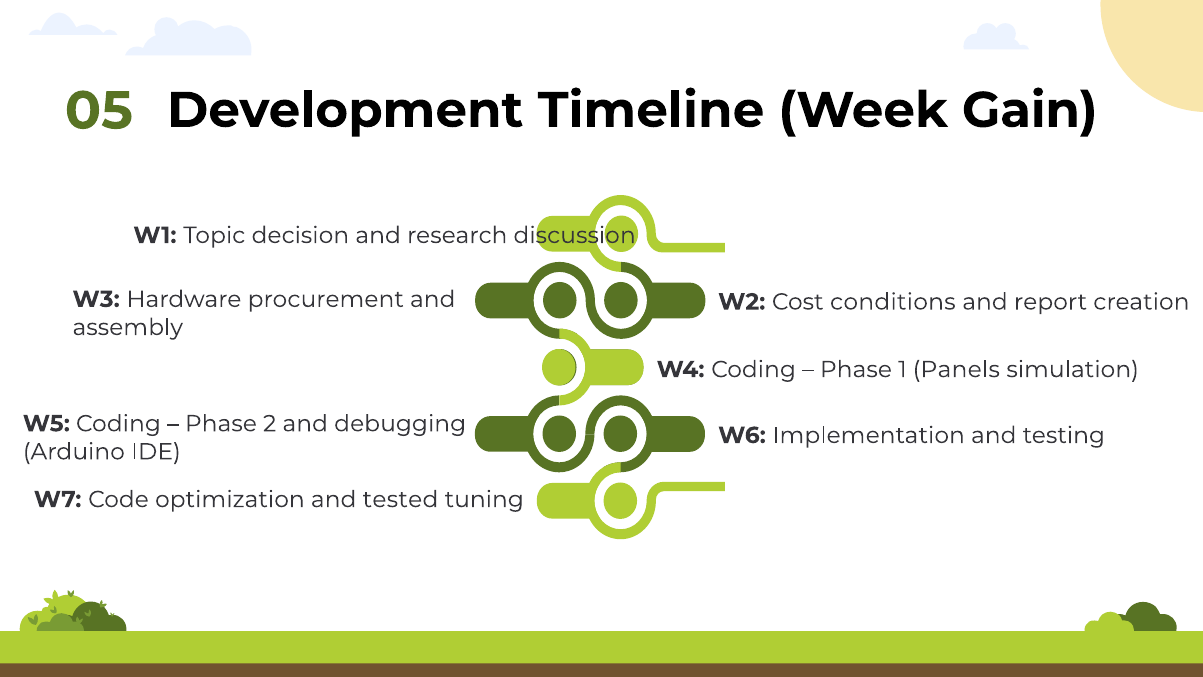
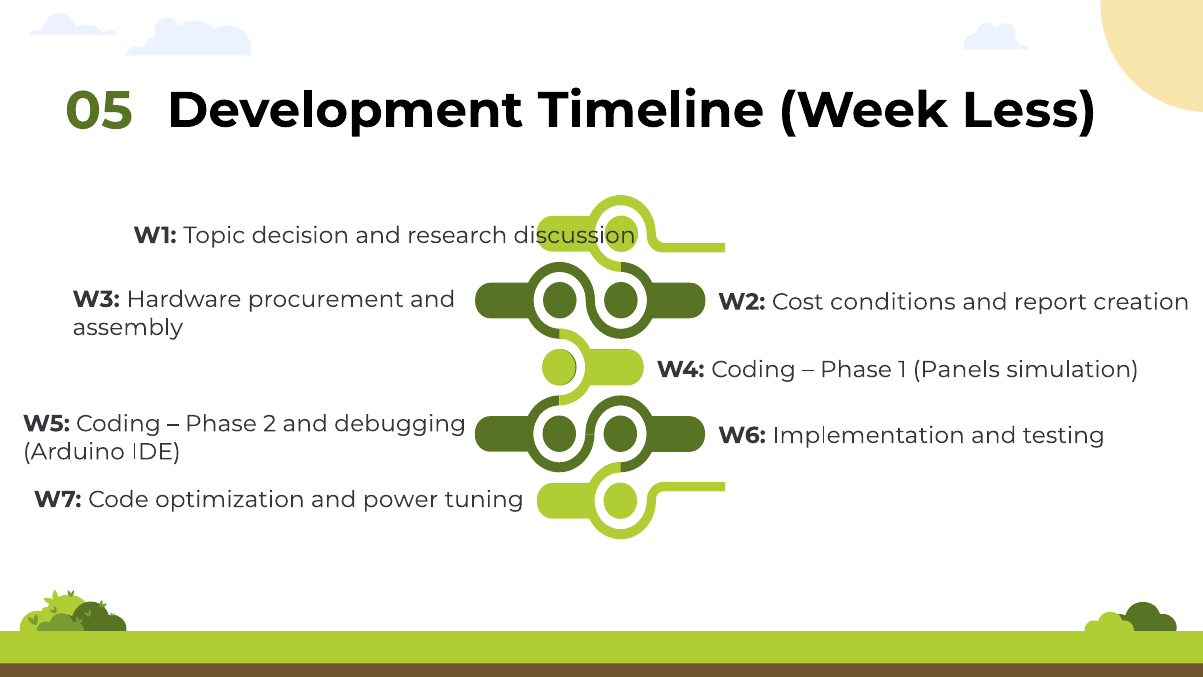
Gain: Gain -> Less (1029, 110)
tested: tested -> power (400, 499)
